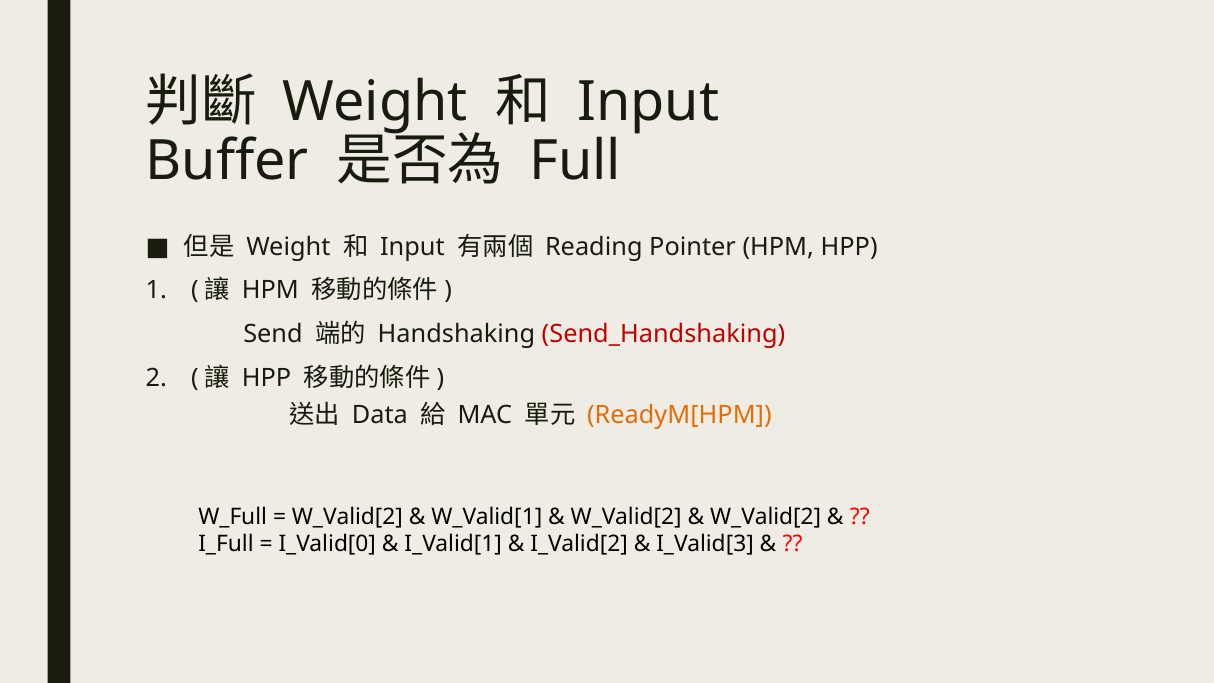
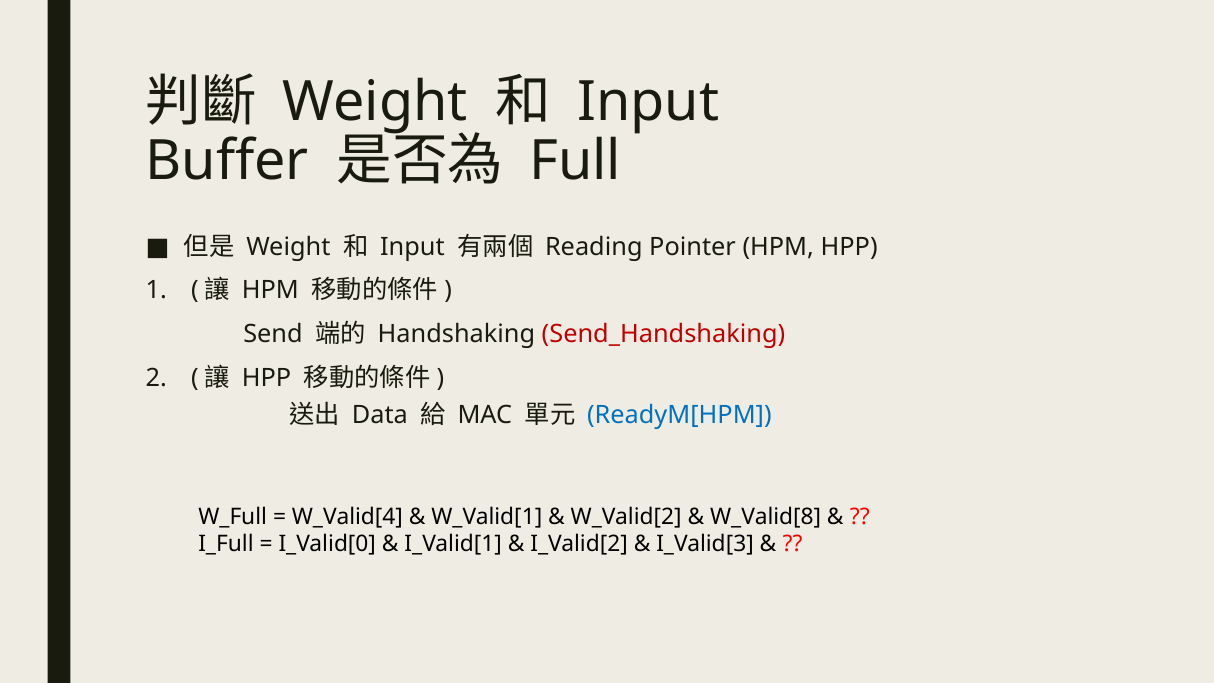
ReadyM[HPM colour: orange -> blue (679, 415)
W_Valid[2: W_Valid[2 -> W_Valid[4 (347, 517)
W_Valid[2: W_Valid[2 -> W_Valid[8 (766, 517)
